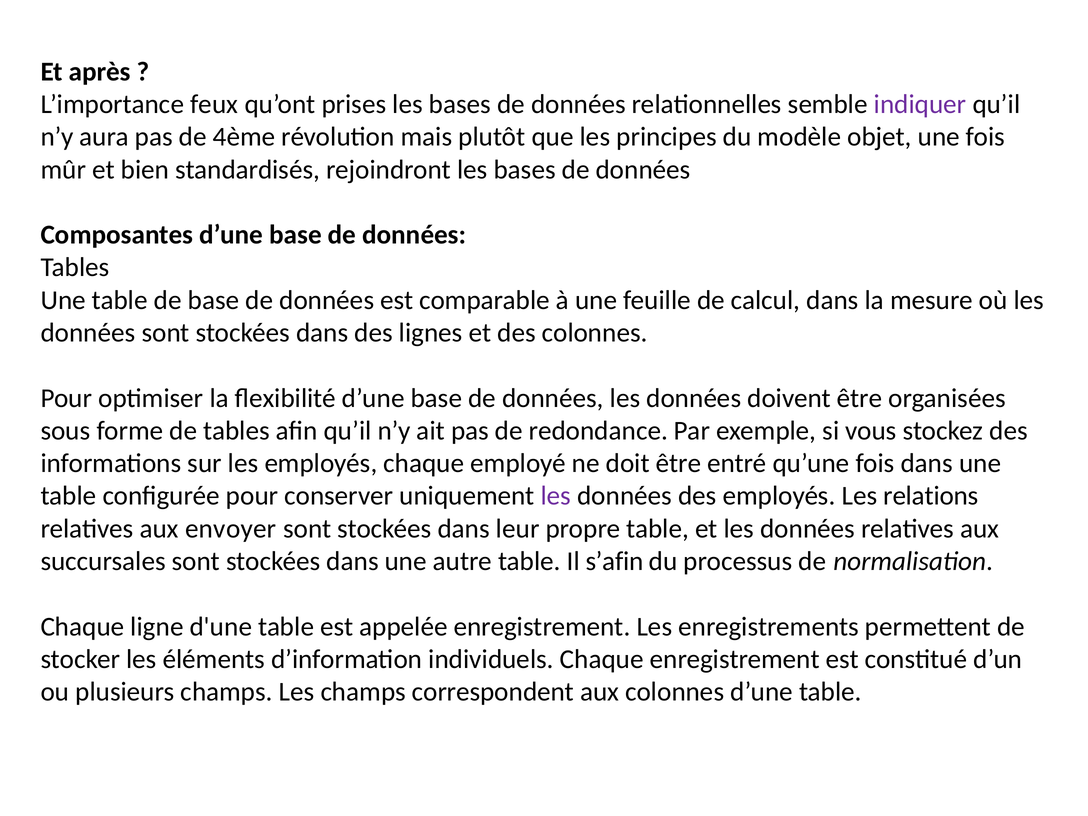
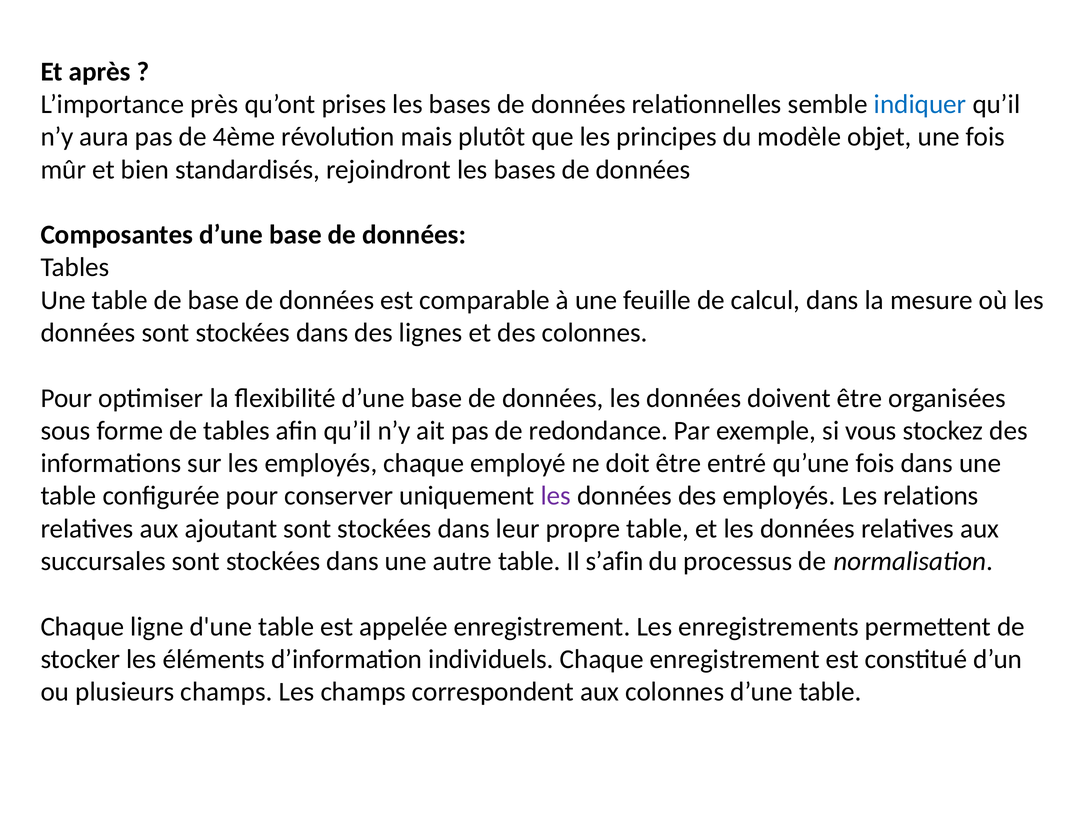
feux: feux -> près (214, 104)
indiquer colour: purple -> blue (920, 104)
envoyer: envoyer -> ajoutant (231, 529)
